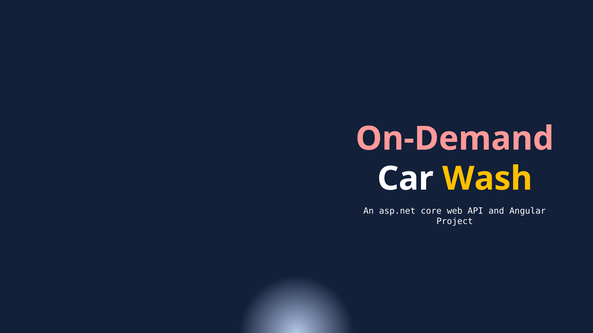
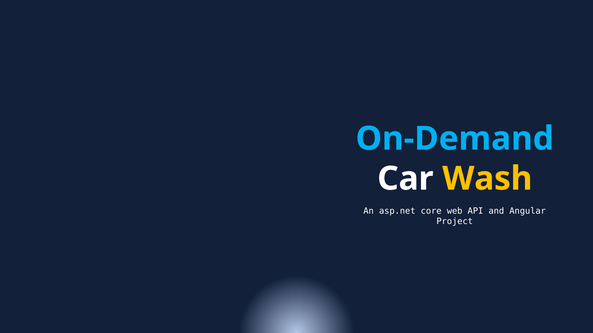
On-Demand colour: pink -> light blue (455, 139)
